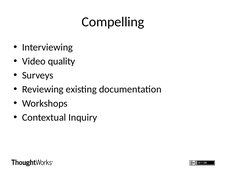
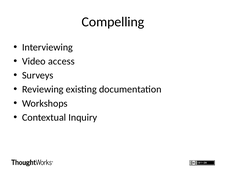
quality: quality -> access (61, 61)
